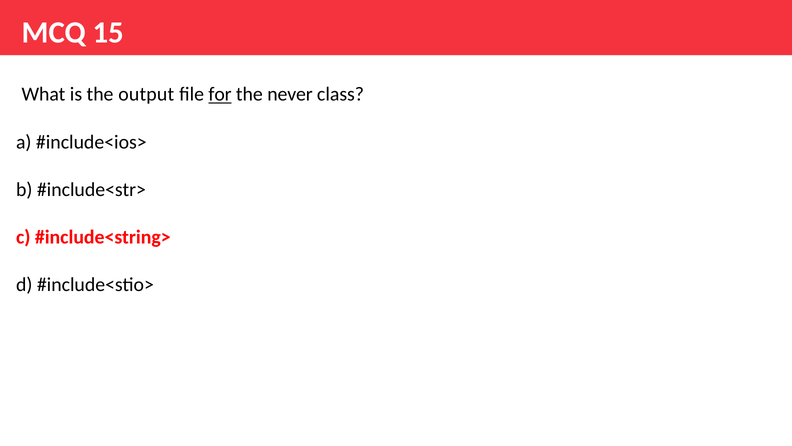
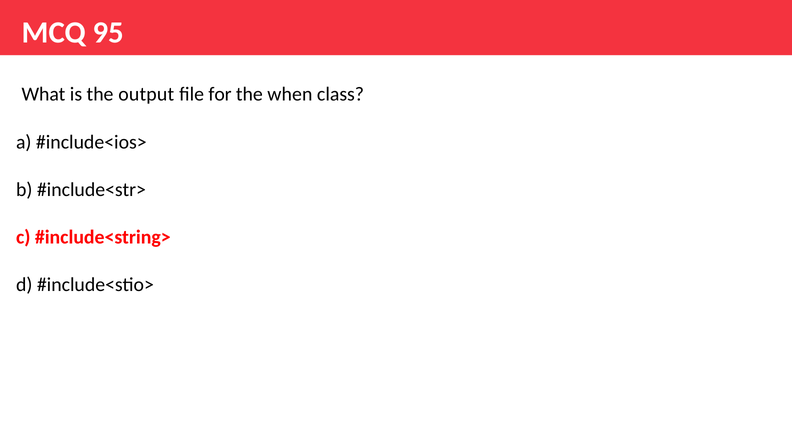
15: 15 -> 95 (108, 33)
for underline: present -> none (220, 94)
never: never -> when (290, 94)
